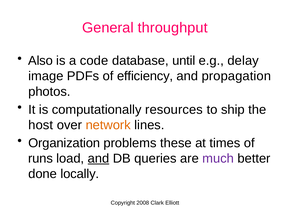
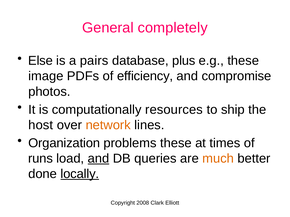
throughput: throughput -> completely (173, 28)
Also: Also -> Else (41, 61)
code: code -> pairs (94, 61)
until: until -> plus (184, 61)
e.g delay: delay -> these (243, 61)
propagation: propagation -> compromise (236, 76)
much colour: purple -> orange (218, 159)
locally underline: none -> present (80, 174)
